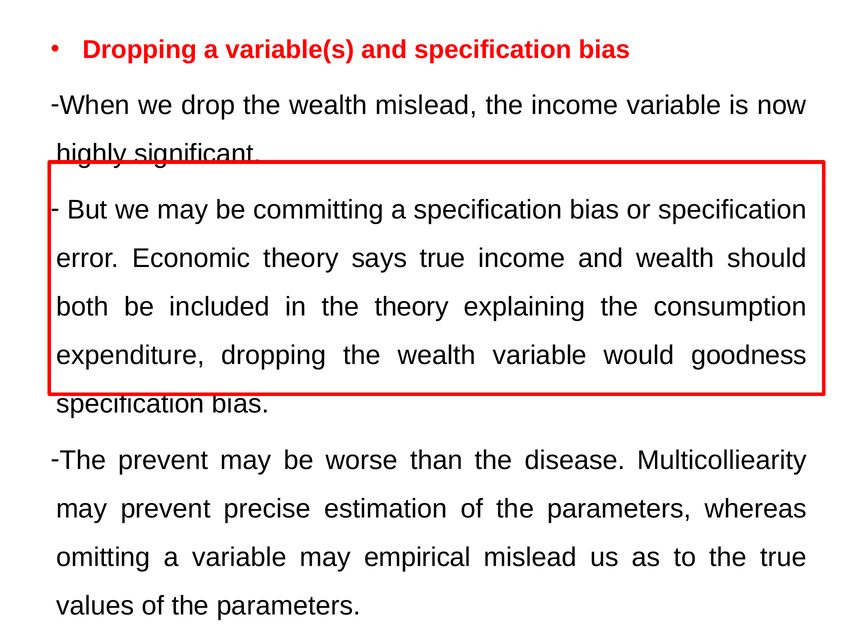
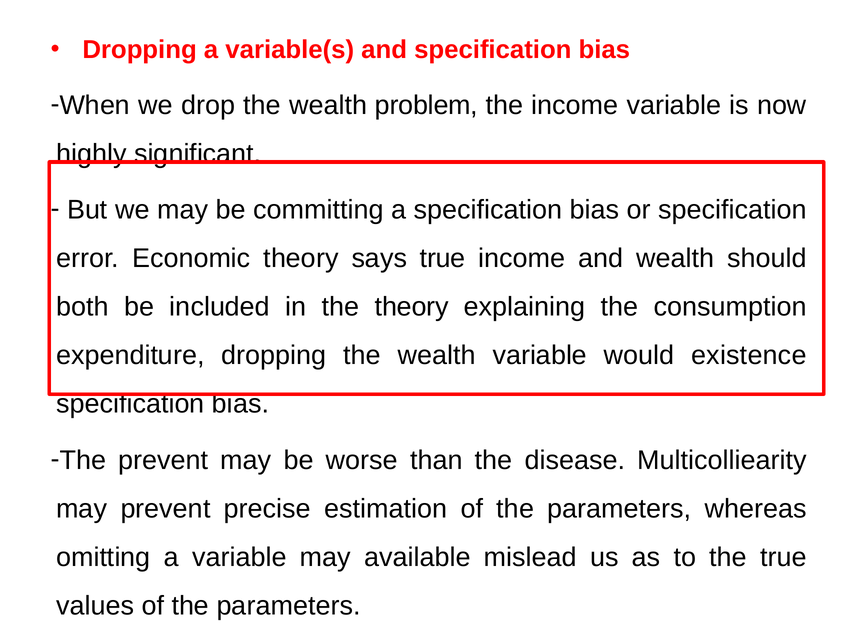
wealth mislead: mislead -> problem (426, 105)
goodness: goodness -> existence (749, 355)
empirical: empirical -> available (417, 557)
